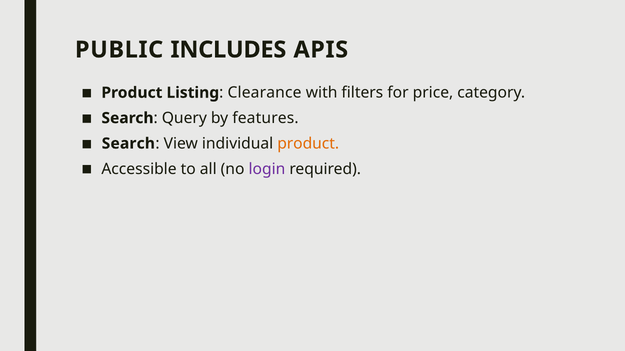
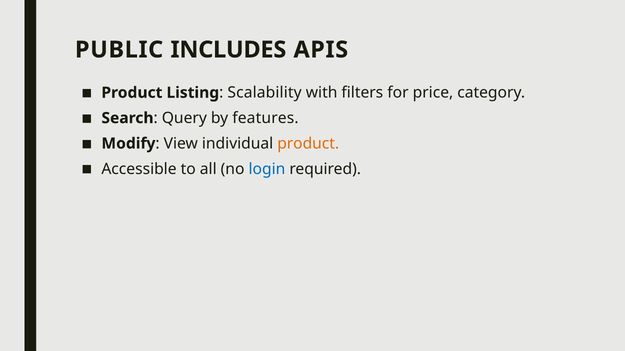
Clearance: Clearance -> Scalability (265, 93)
Search: Search -> Modify (128, 144)
login colour: purple -> blue (267, 169)
